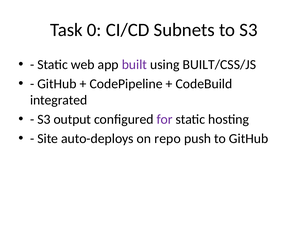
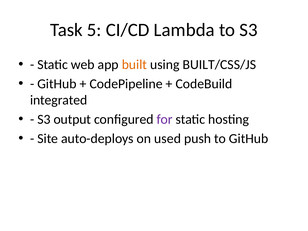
0: 0 -> 5 (94, 30)
Subnets: Subnets -> Lambda (184, 30)
built colour: purple -> orange (134, 65)
repo: repo -> used (168, 139)
